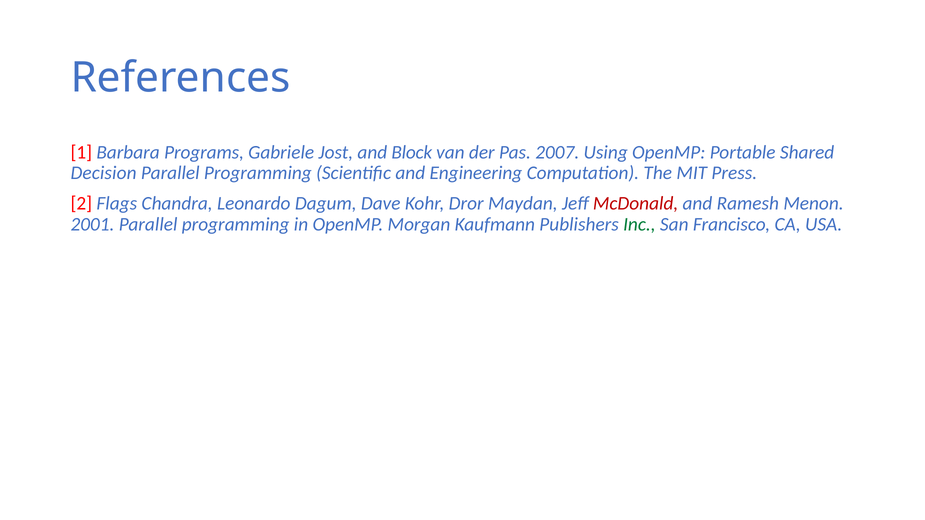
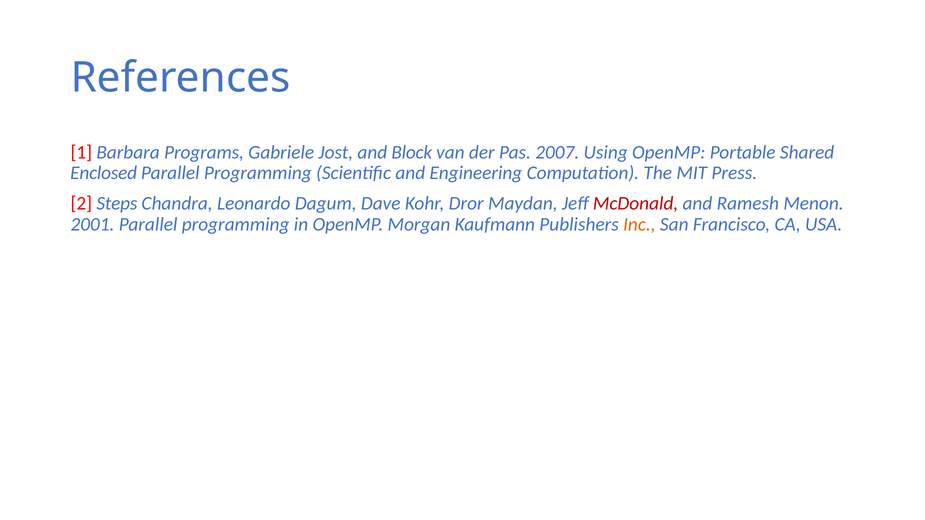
Decision: Decision -> Enclosed (104, 173)
Flags: Flags -> Steps (117, 204)
Inc colour: green -> orange (639, 224)
